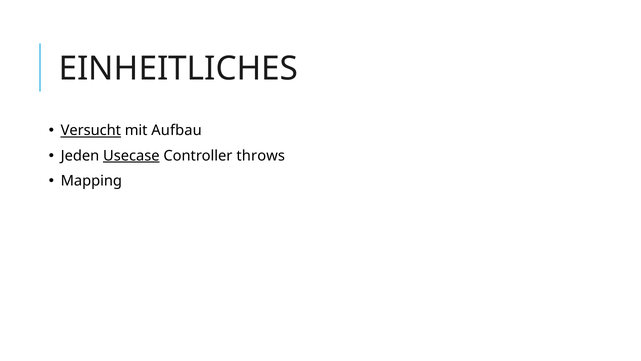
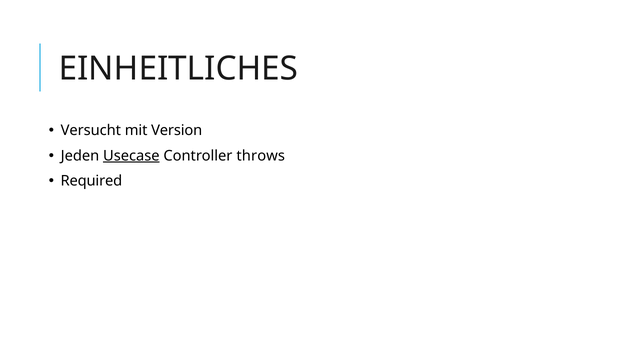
Versucht underline: present -> none (91, 130)
Aufbau: Aufbau -> Version (177, 130)
Mapping: Mapping -> Required (91, 181)
